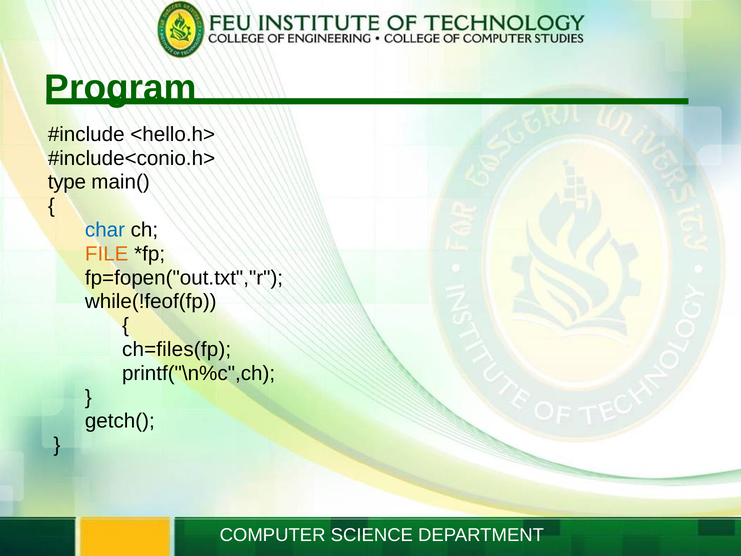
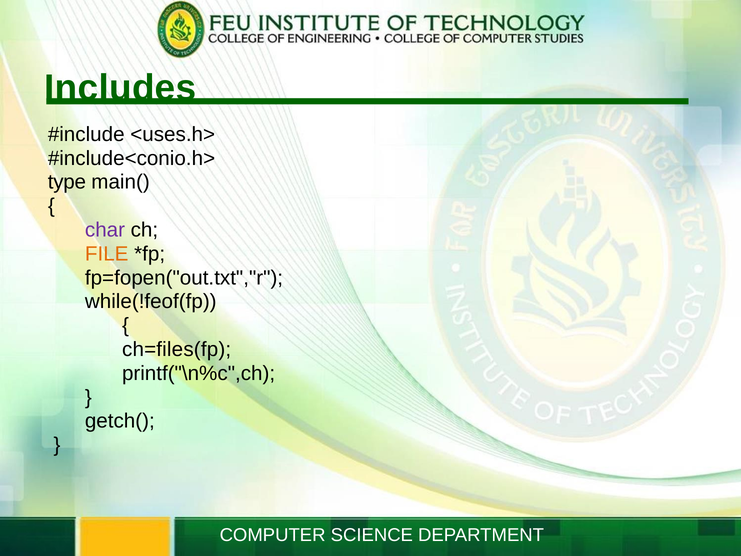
Program: Program -> Includes (120, 88)
<hello.h>: <hello.h> -> <uses.h> (173, 134)
char colour: blue -> purple (105, 230)
